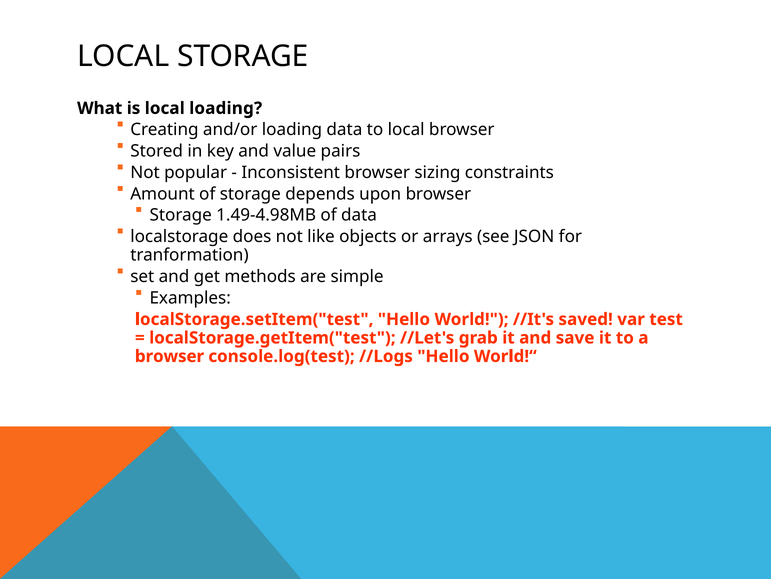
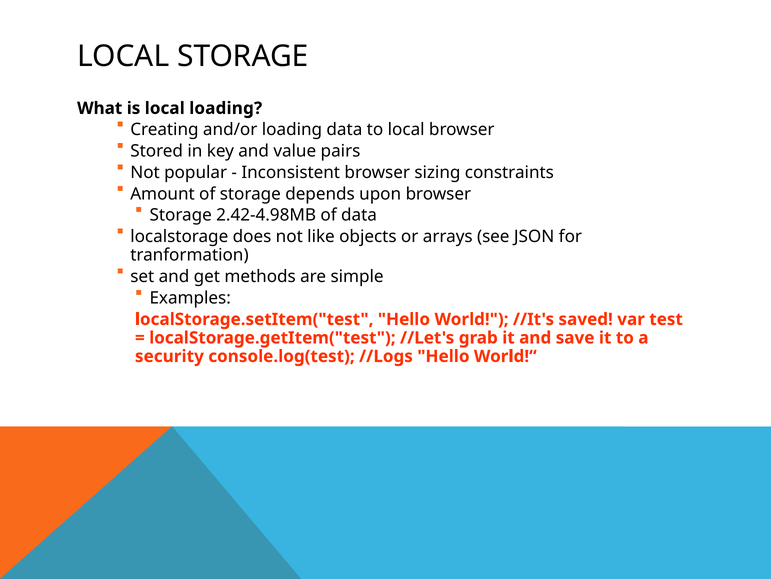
1.49-4.98MB: 1.49-4.98MB -> 2.42-4.98MB (266, 215)
browser: browser -> security (169, 356)
